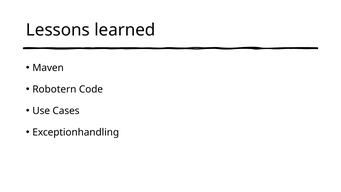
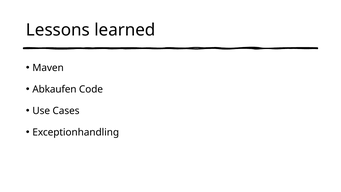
Robotern: Robotern -> Abkaufen (54, 89)
